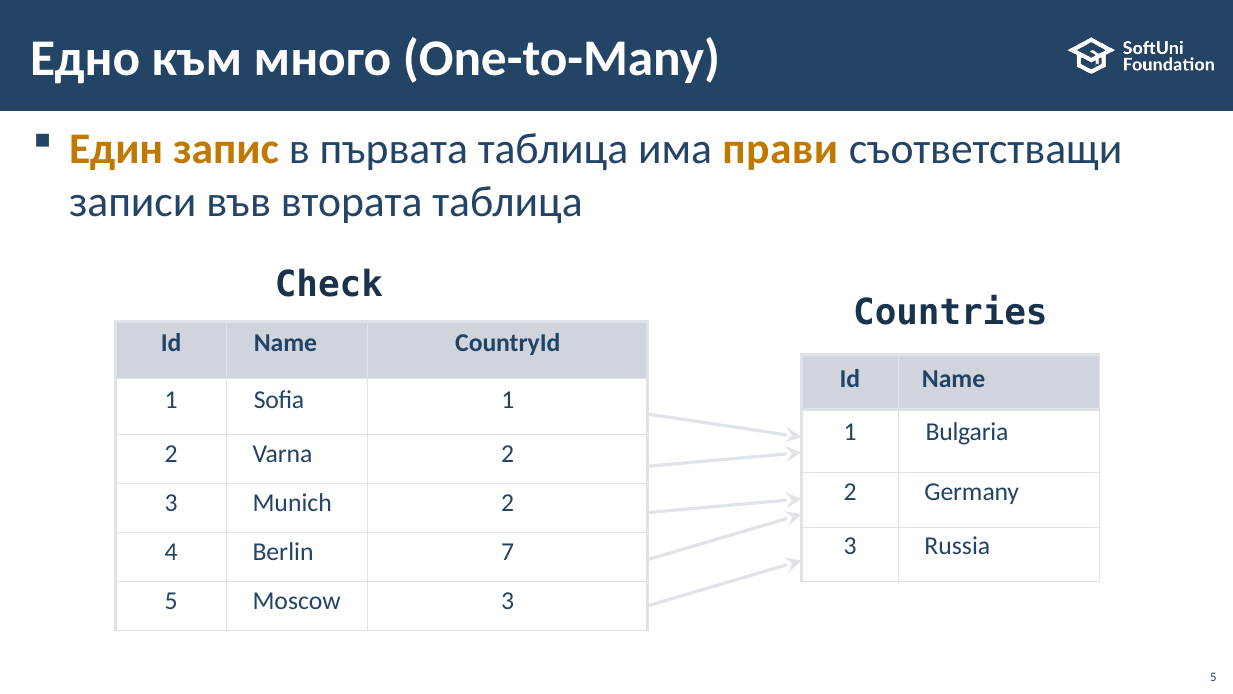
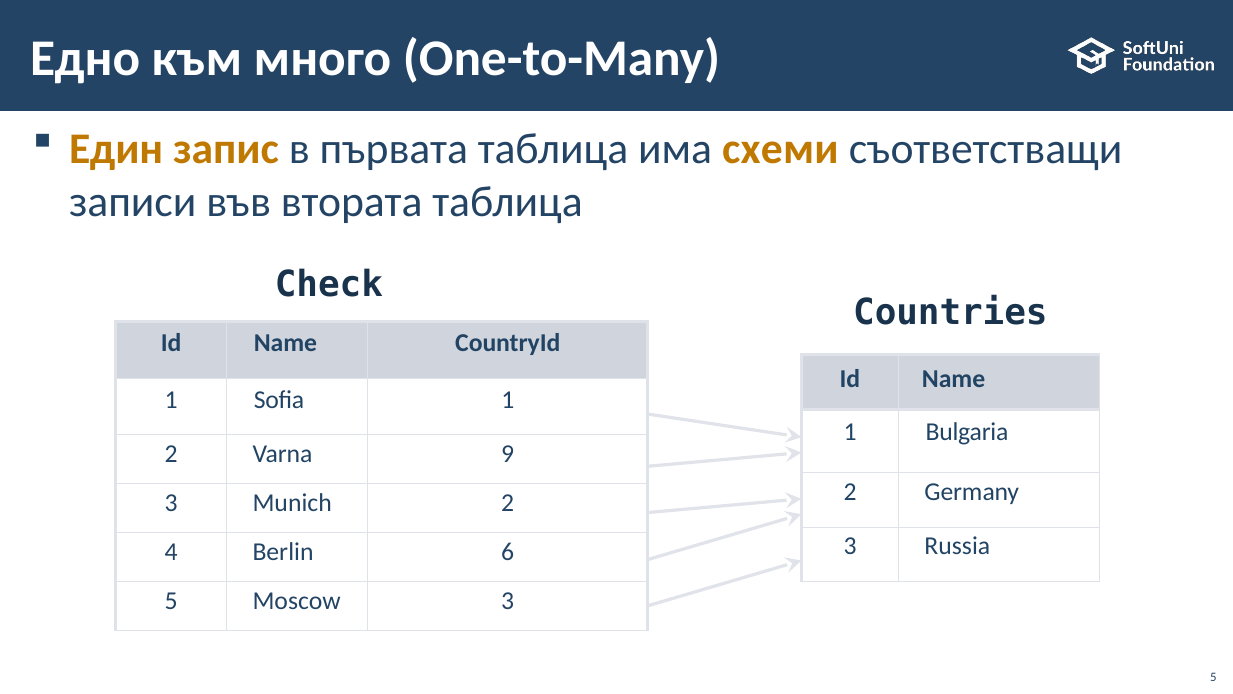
прави: прави -> схеми (780, 149)
Varna 2: 2 -> 9 (508, 453)
7: 7 -> 6 (508, 551)
